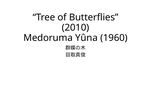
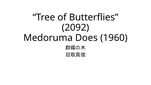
2010: 2010 -> 2092 (75, 28)
Yûna: Yûna -> Does (86, 38)
